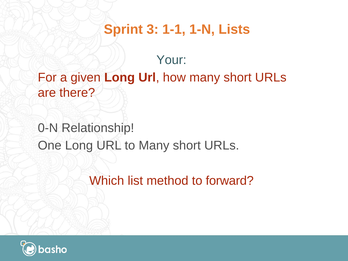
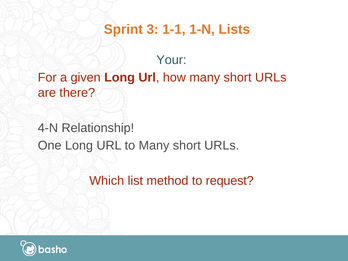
0-N: 0-N -> 4-N (48, 128)
forward: forward -> request (230, 181)
